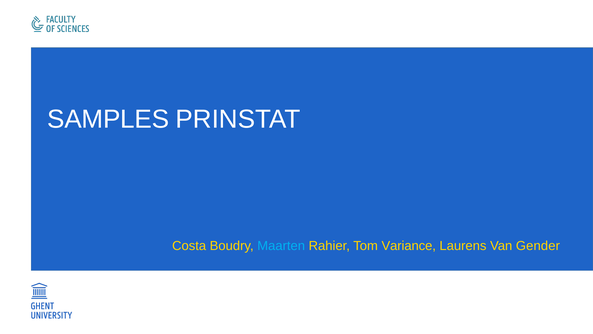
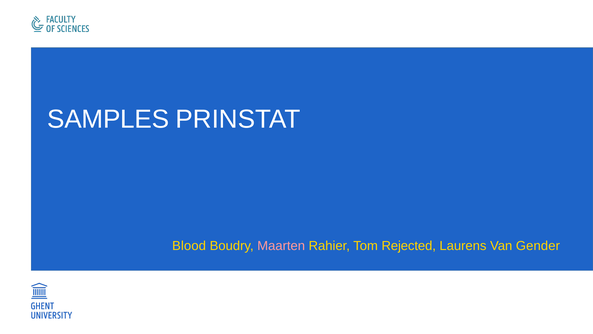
Costa: Costa -> Blood (189, 245)
Maarten colour: light blue -> pink (281, 245)
Variance: Variance -> Rejected (409, 245)
